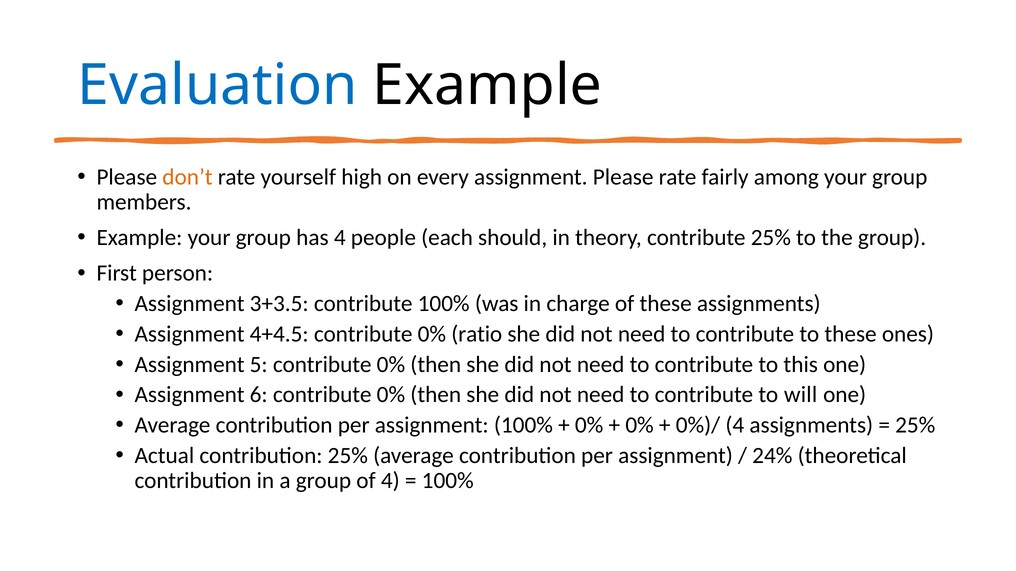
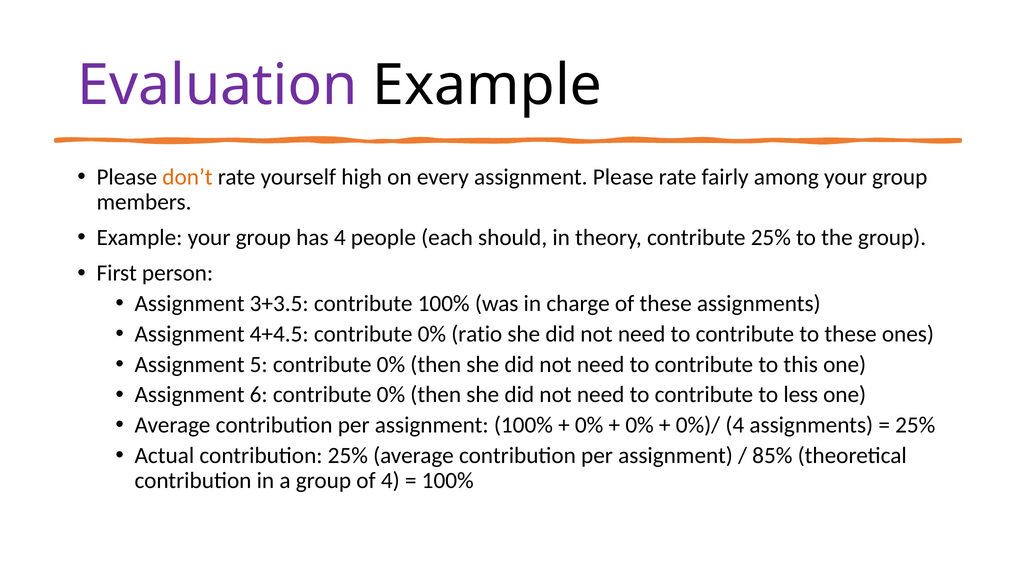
Evaluation colour: blue -> purple (218, 85)
will: will -> less (801, 395)
24%: 24% -> 85% (772, 456)
